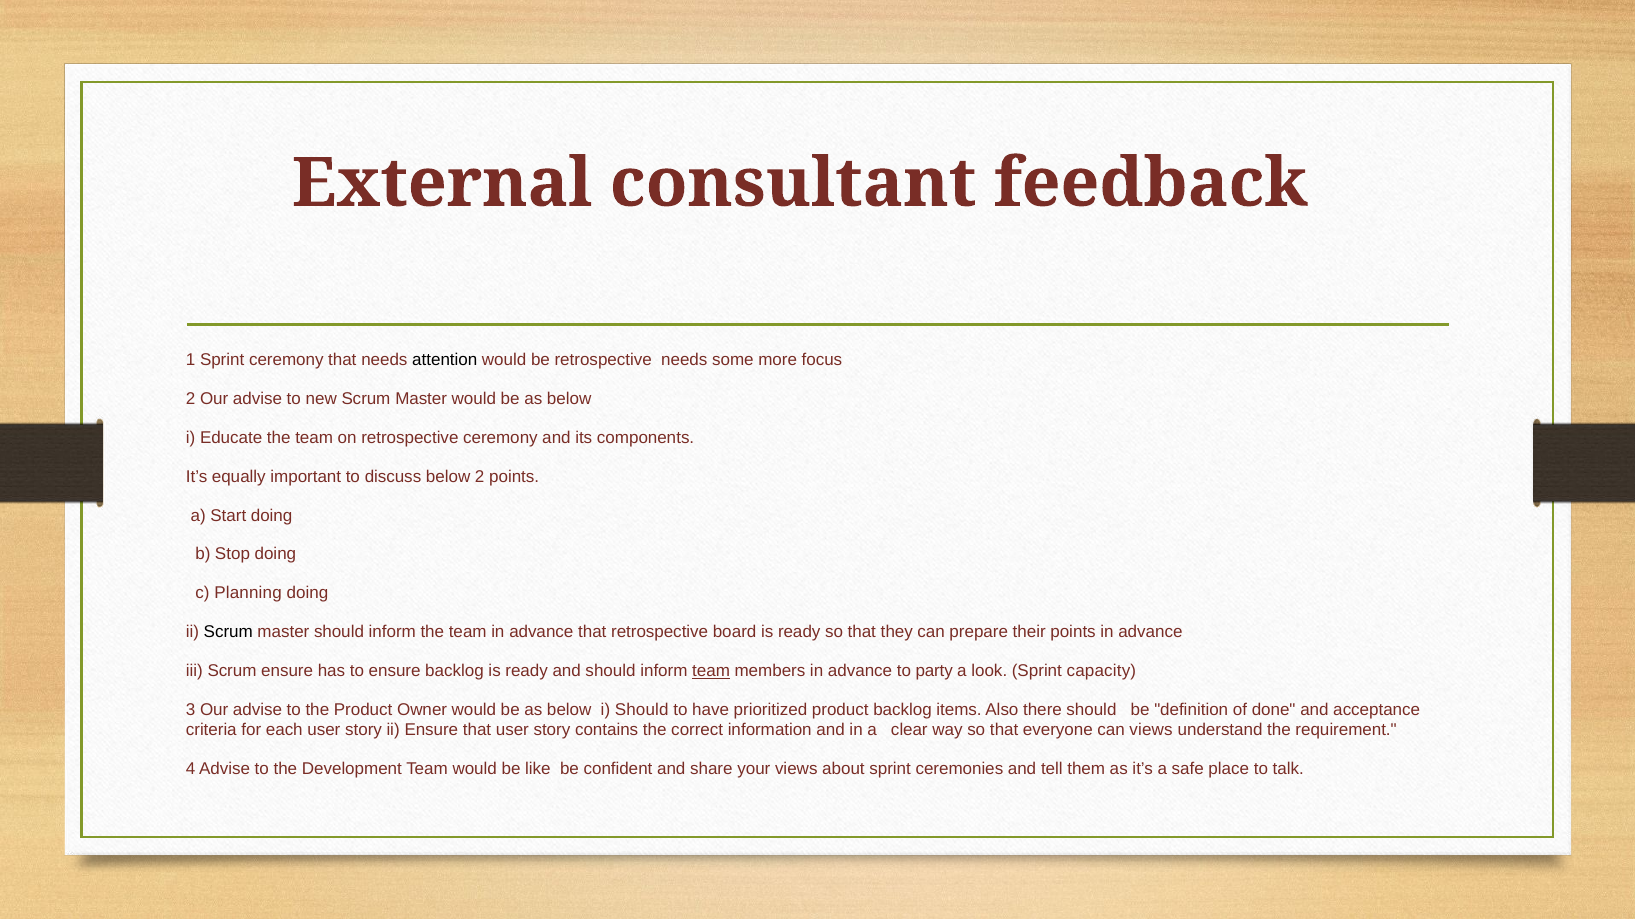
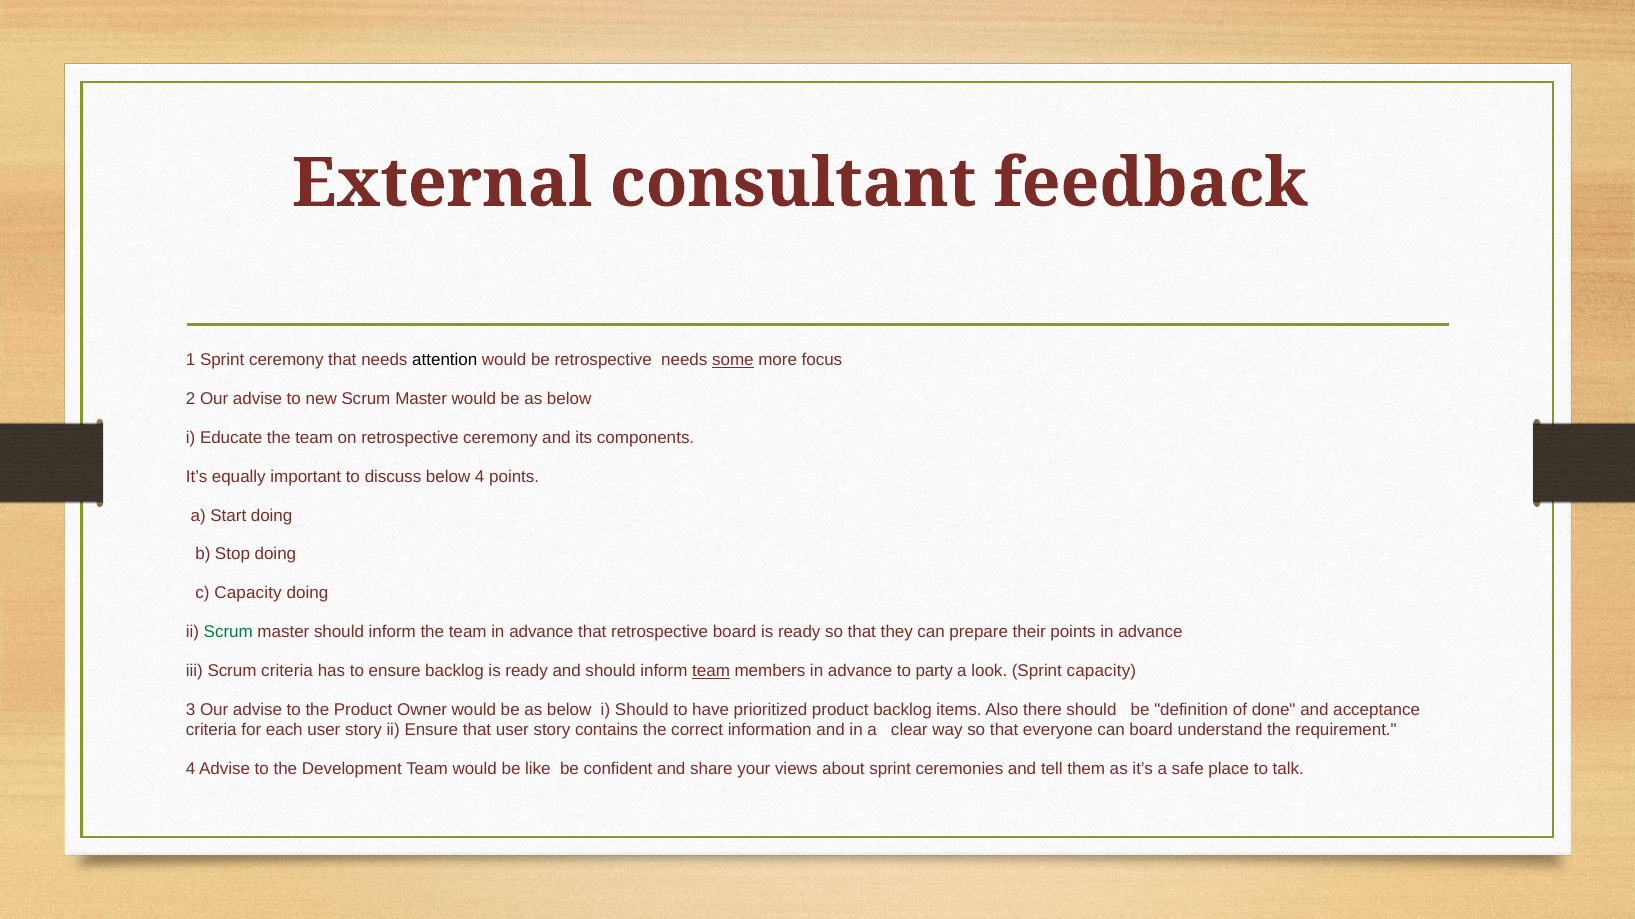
some underline: none -> present (733, 360)
below 2: 2 -> 4 (480, 477)
c Planning: Planning -> Capacity (248, 594)
Scrum colour: black -> green (228, 633)
Scrum ensure: ensure -> criteria (287, 671)
can views: views -> board (1151, 731)
